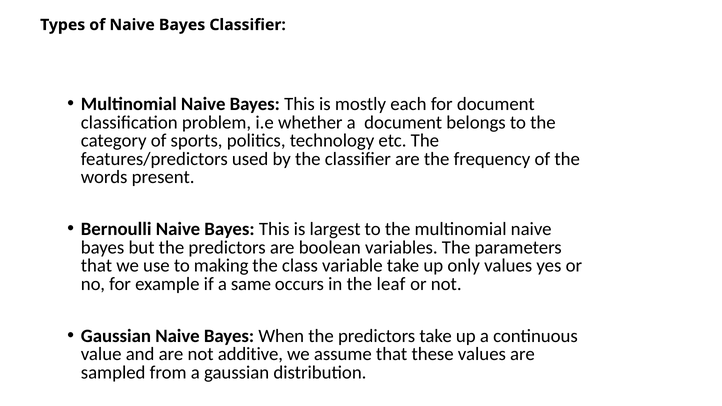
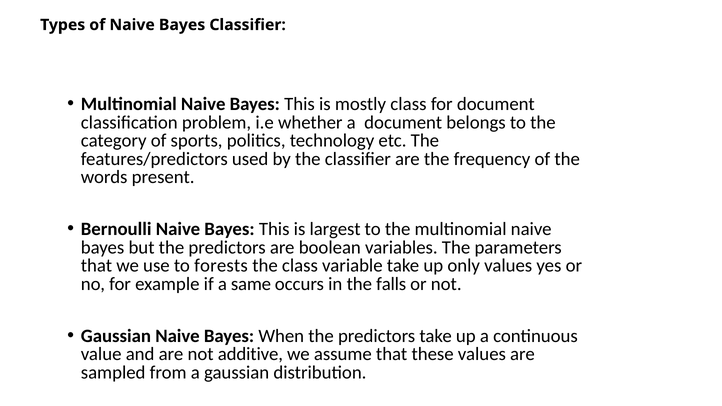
mostly each: each -> class (408, 104)
making: making -> forests (221, 266)
leaf: leaf -> falls (391, 284)
